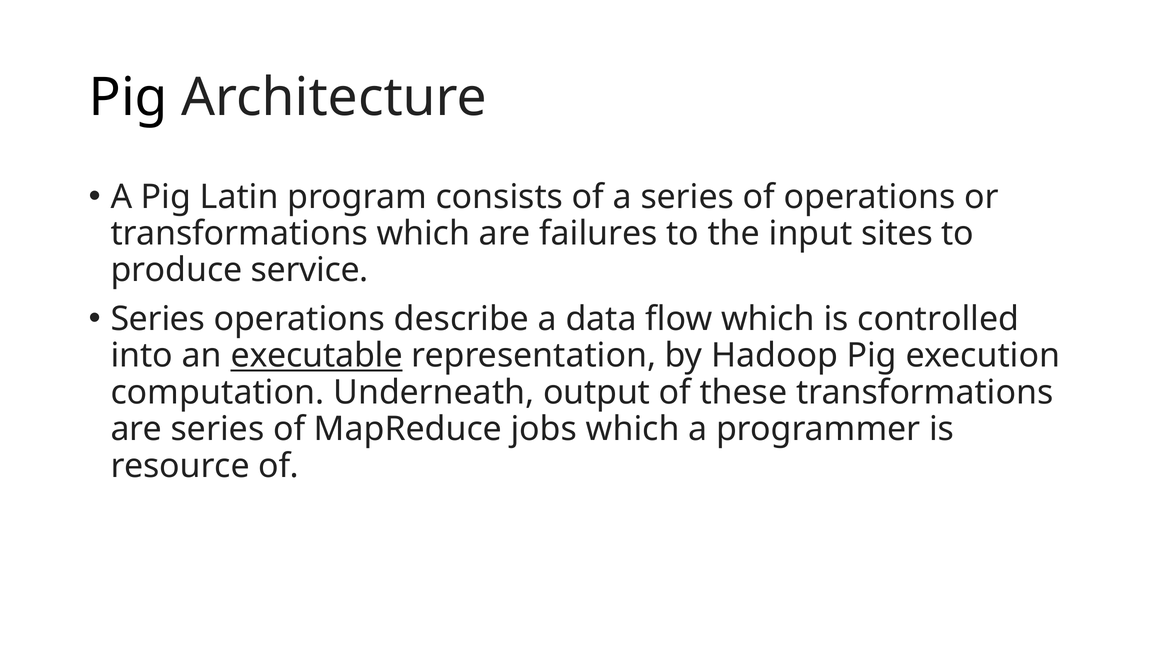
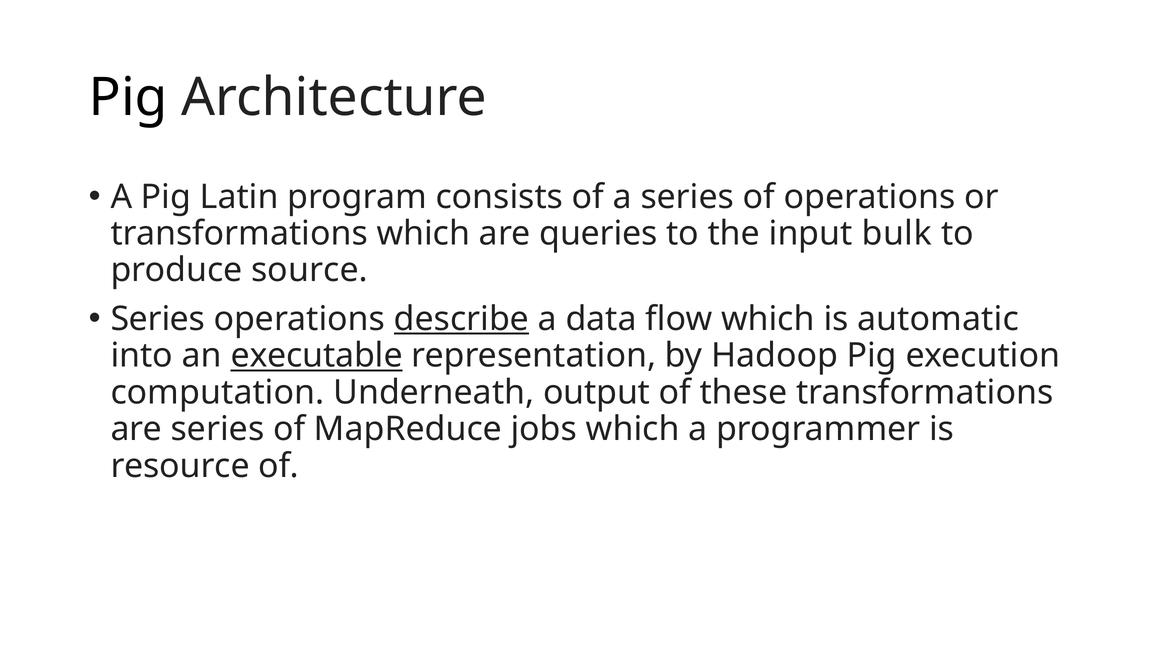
failures: failures -> queries (599, 233)
sites: sites -> bulk (897, 233)
service: service -> source (309, 270)
describe underline: none -> present (461, 319)
controlled: controlled -> automatic (938, 319)
